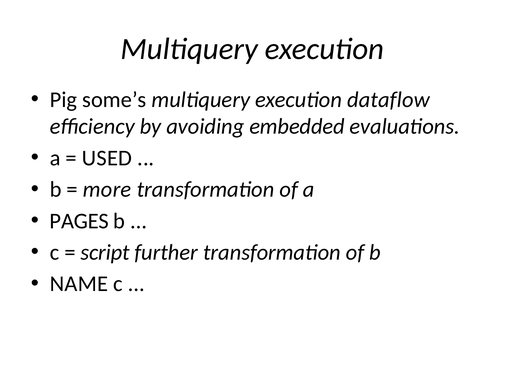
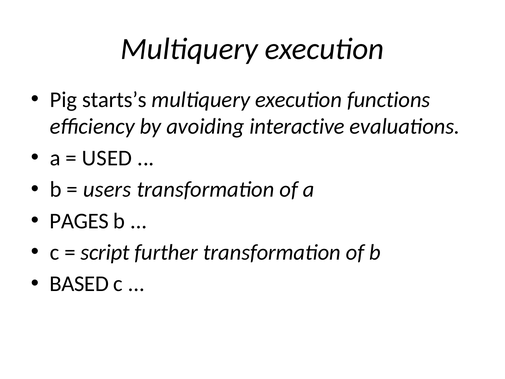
some’s: some’s -> starts’s (114, 100)
dataflow: dataflow -> functions (389, 100)
embedded: embedded -> interactive (297, 126)
more: more -> users (107, 189)
NAME: NAME -> BASED (79, 284)
